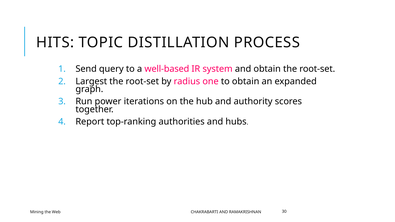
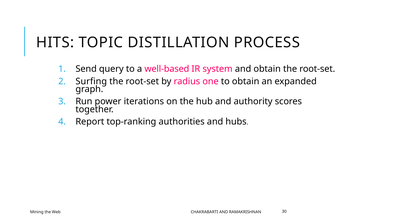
Largest: Largest -> Surfing (91, 81)
